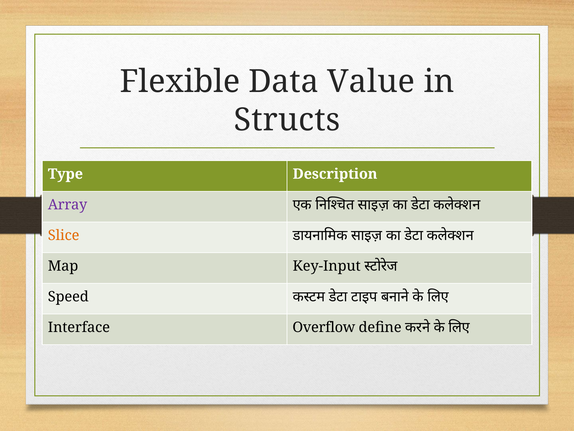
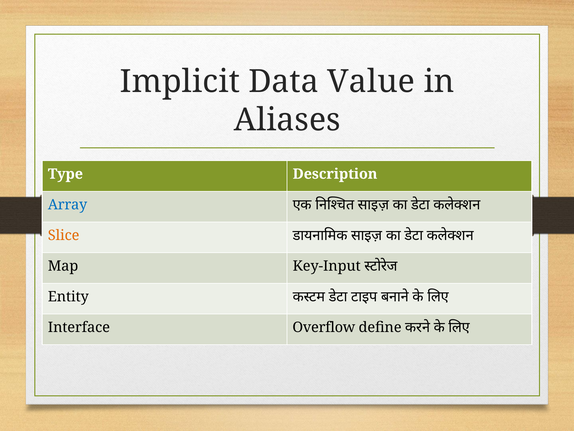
Flexible: Flexible -> Implicit (180, 81)
Structs: Structs -> Aliases (287, 120)
Array colour: purple -> blue (68, 204)
Speed: Speed -> Entity (68, 296)
